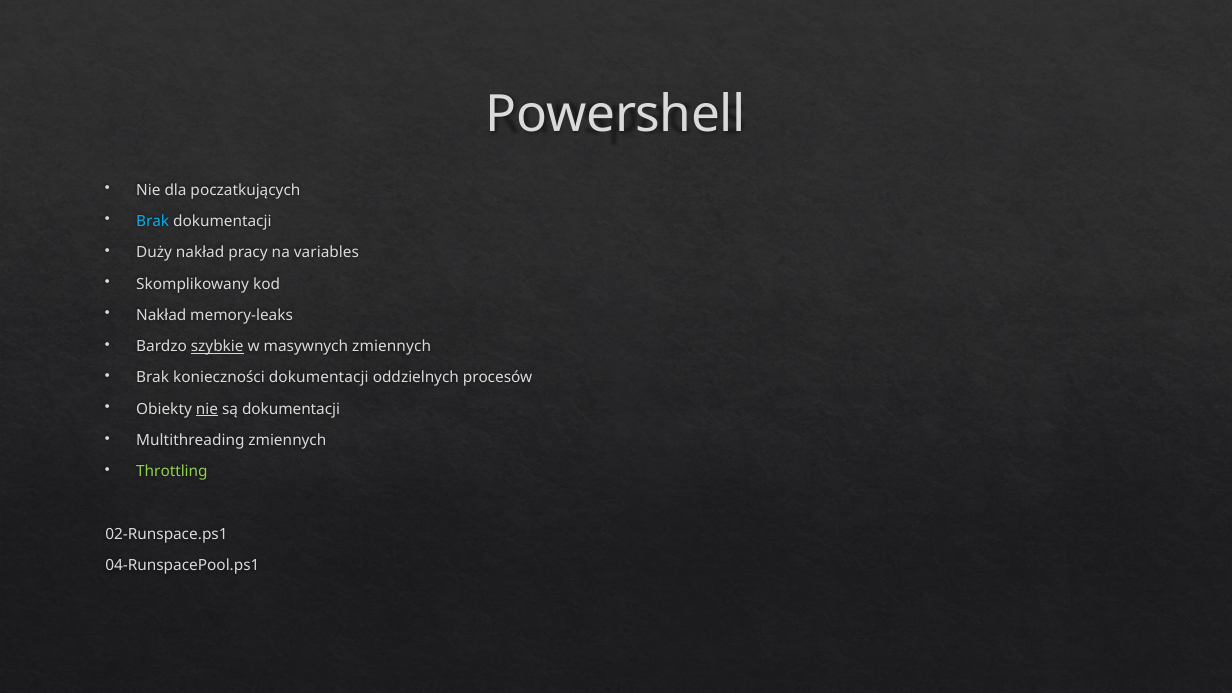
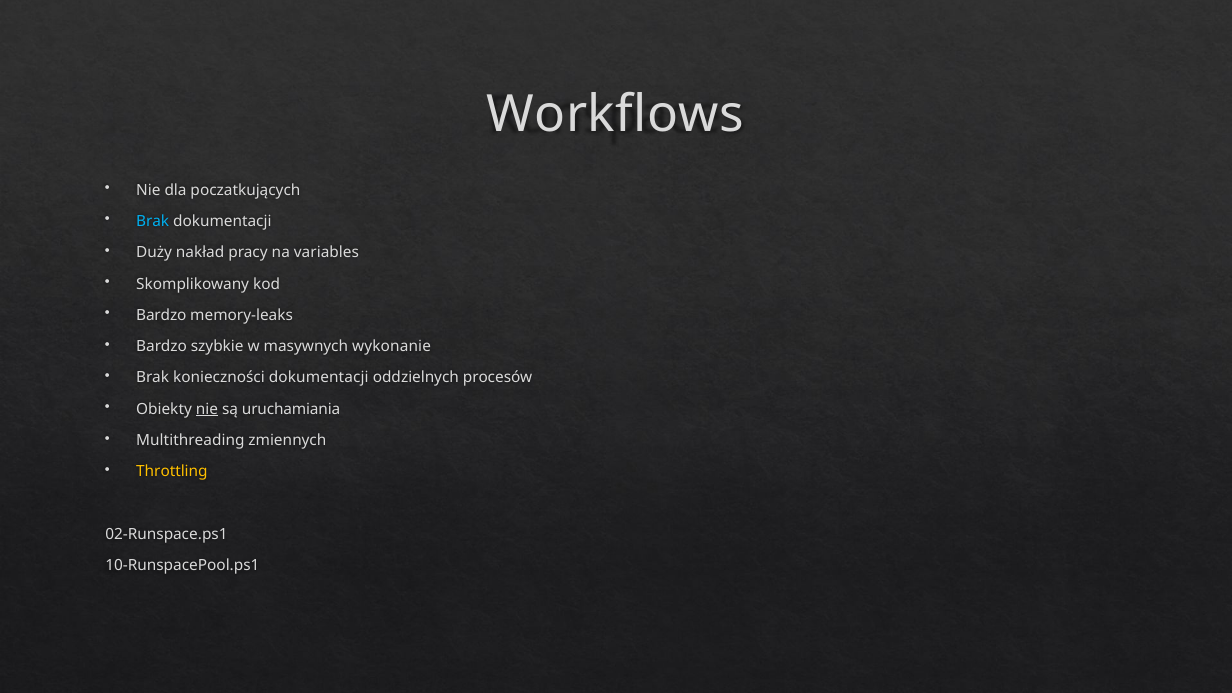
Powershell: Powershell -> Workflows (615, 114)
Nakład: Nakład -> Bardzo (161, 315)
szybkie underline: present -> none (217, 347)
masywnych zmiennych: zmiennych -> wykonanie (392, 347)
są dokumentacji: dokumentacji -> uruchamiania (291, 409)
Throttling colour: light green -> yellow (172, 472)
04-RunspacePool.ps1: 04-RunspacePool.ps1 -> 10-RunspacePool.ps1 (182, 566)
